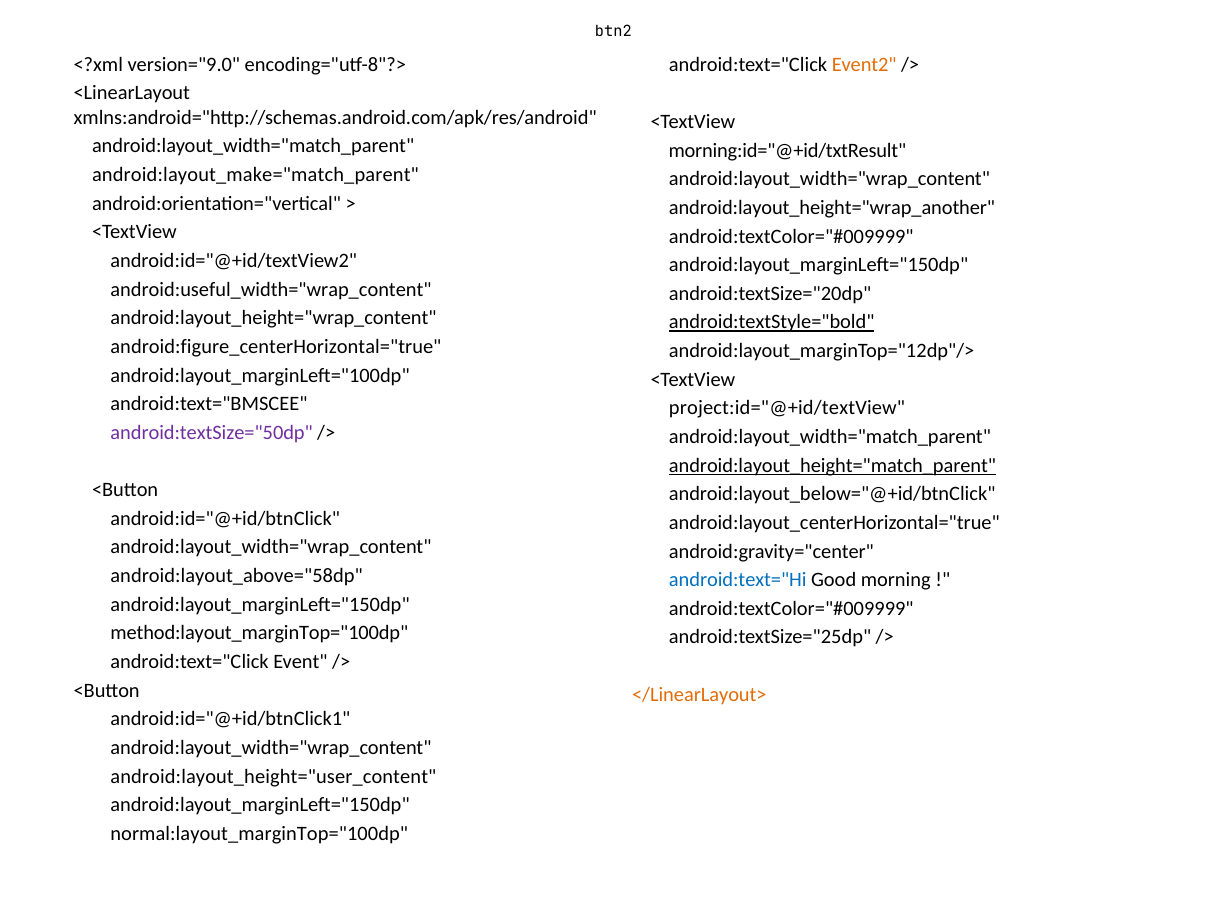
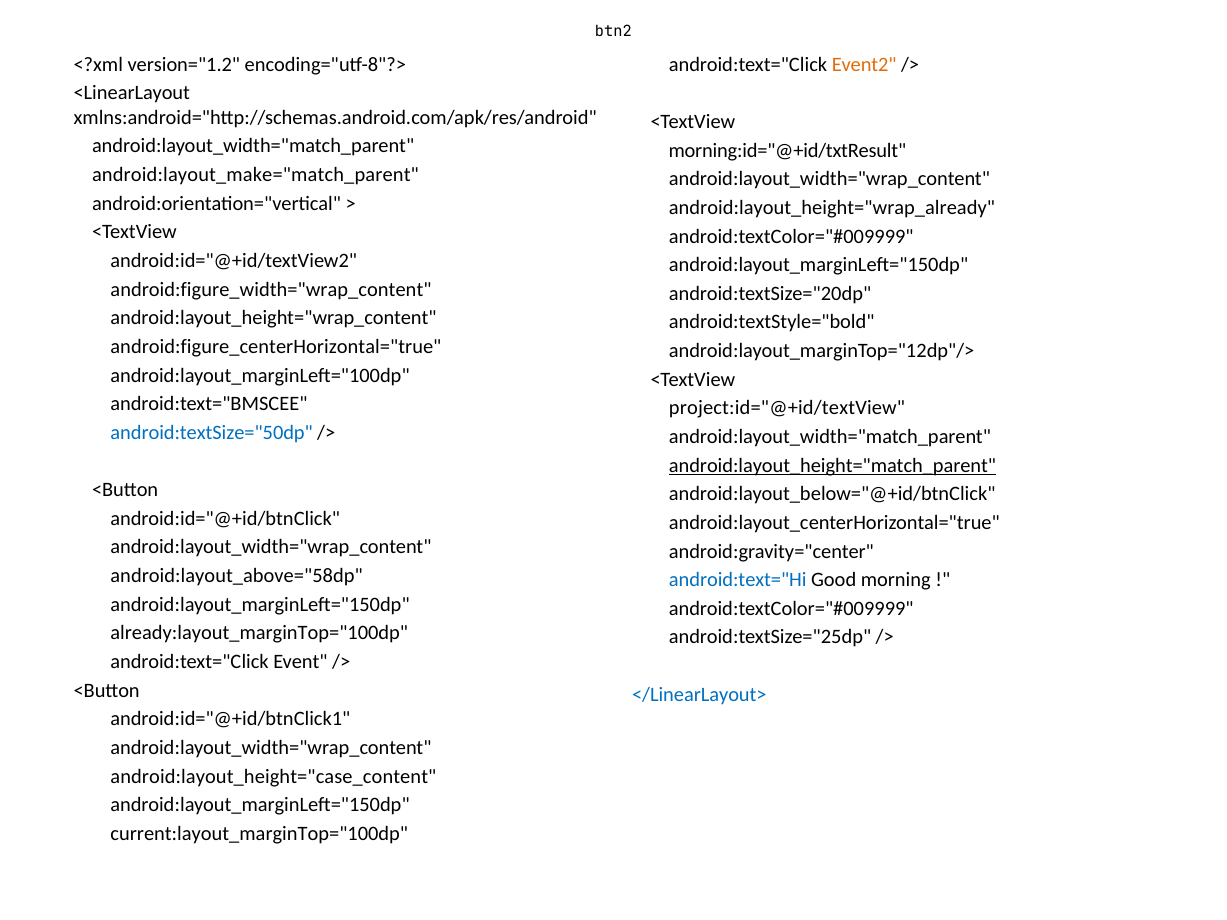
version="9.0: version="9.0 -> version="1.2 (184, 64)
android:layout_height="wrap_another: android:layout_height="wrap_another -> android:layout_height="wrap_already (832, 208)
android:useful_width="wrap_content: android:useful_width="wrap_content -> android:figure_width="wrap_content (271, 290)
android:textStyle="bold underline: present -> none (772, 322)
android:textSize="50dp colour: purple -> blue (212, 433)
method:layout_marginTop="100dp: method:layout_marginTop="100dp -> already:layout_marginTop="100dp (259, 633)
</LinearLayout> colour: orange -> blue (699, 695)
android:layout_height="user_content: android:layout_height="user_content -> android:layout_height="case_content (273, 777)
normal:layout_marginTop="100dp: normal:layout_marginTop="100dp -> current:layout_marginTop="100dp (259, 834)
